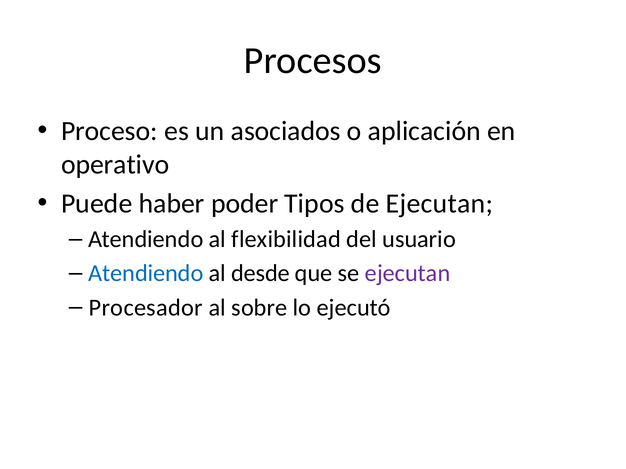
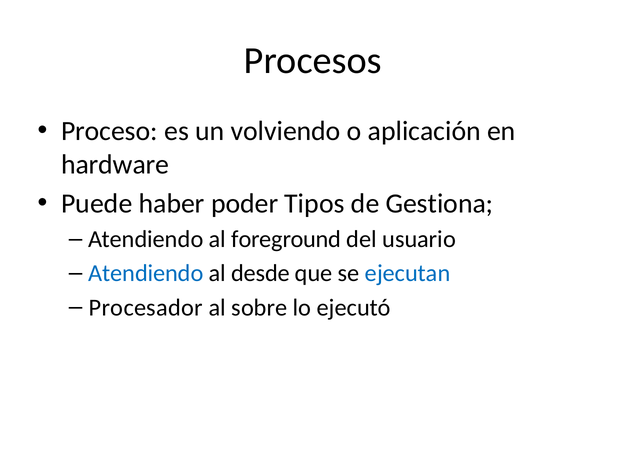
asociados: asociados -> volviendo (286, 131)
operativo: operativo -> hardware (115, 165)
de Ejecutan: Ejecutan -> Gestiona (440, 204)
flexibilidad: flexibilidad -> foreground (286, 240)
ejecutan colour: purple -> blue (408, 274)
